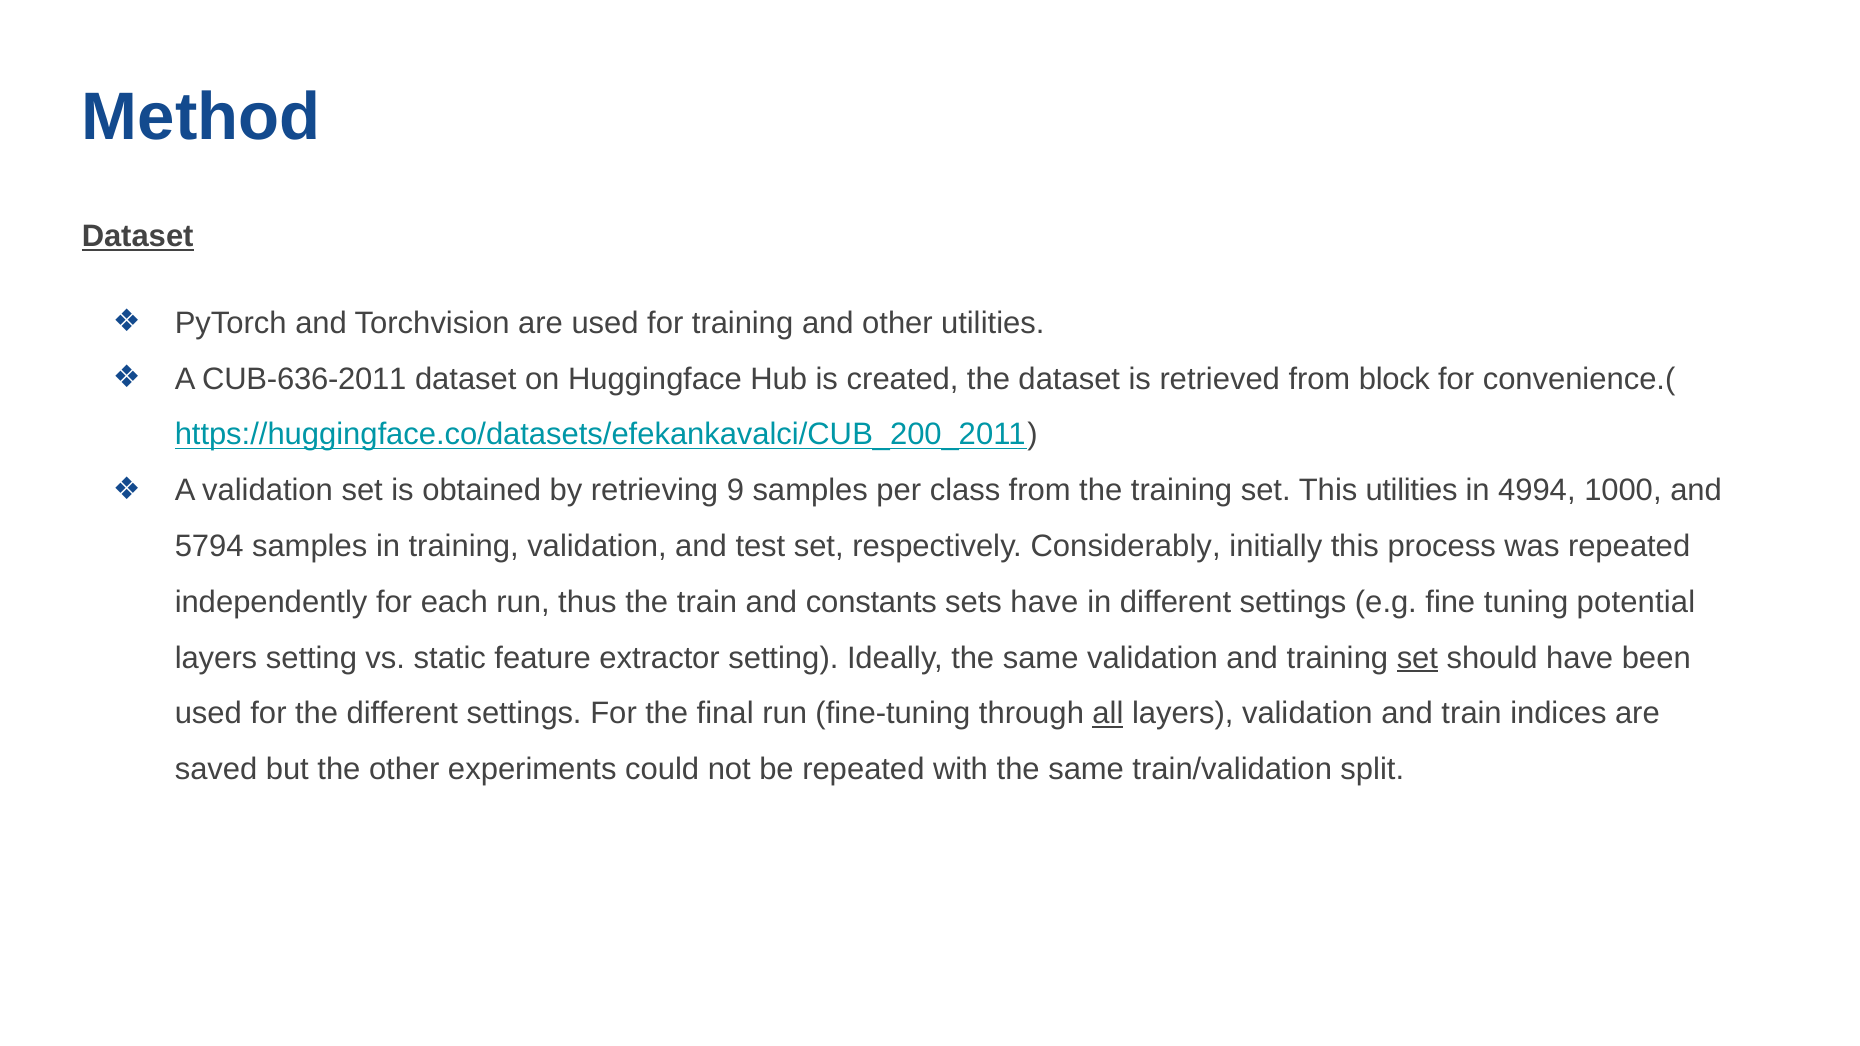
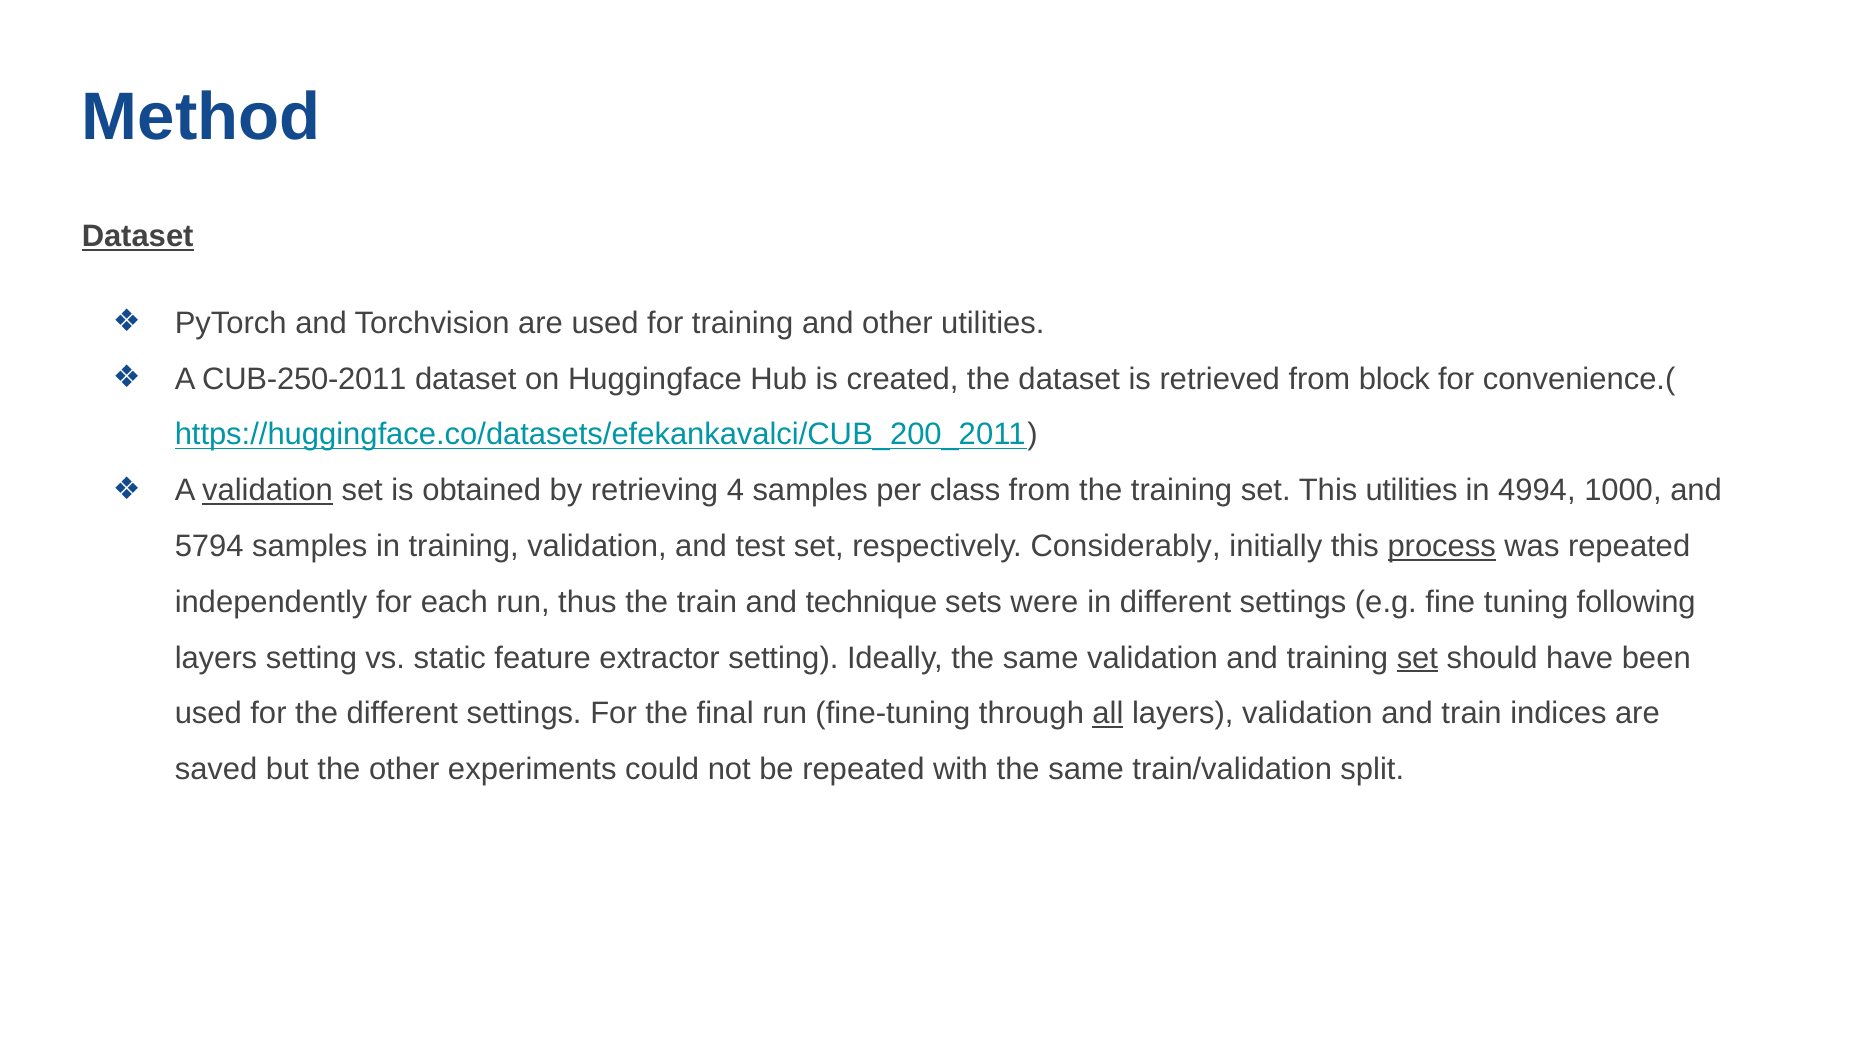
CUB-636-2011: CUB-636-2011 -> CUB-250-2011 (304, 379)
validation underline: none -> present (268, 491)
9: 9 -> 4 (735, 491)
process underline: none -> present (1442, 546)
constants: constants -> technique (871, 602)
sets have: have -> were (1044, 602)
potential: potential -> following (1636, 602)
